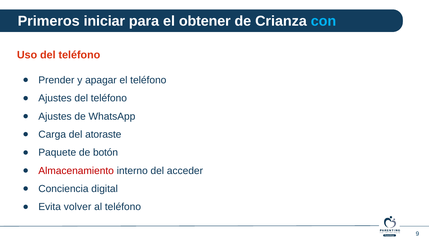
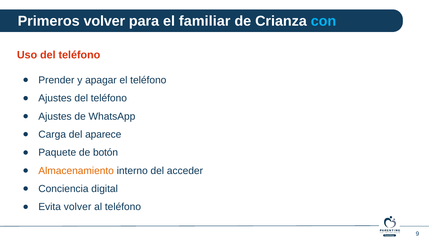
Primeros iniciar: iniciar -> volver (104, 21)
obtener: obtener -> familiar (205, 21)
atoraste: atoraste -> aparece (103, 135)
Almacenamiento colour: red -> orange (76, 171)
